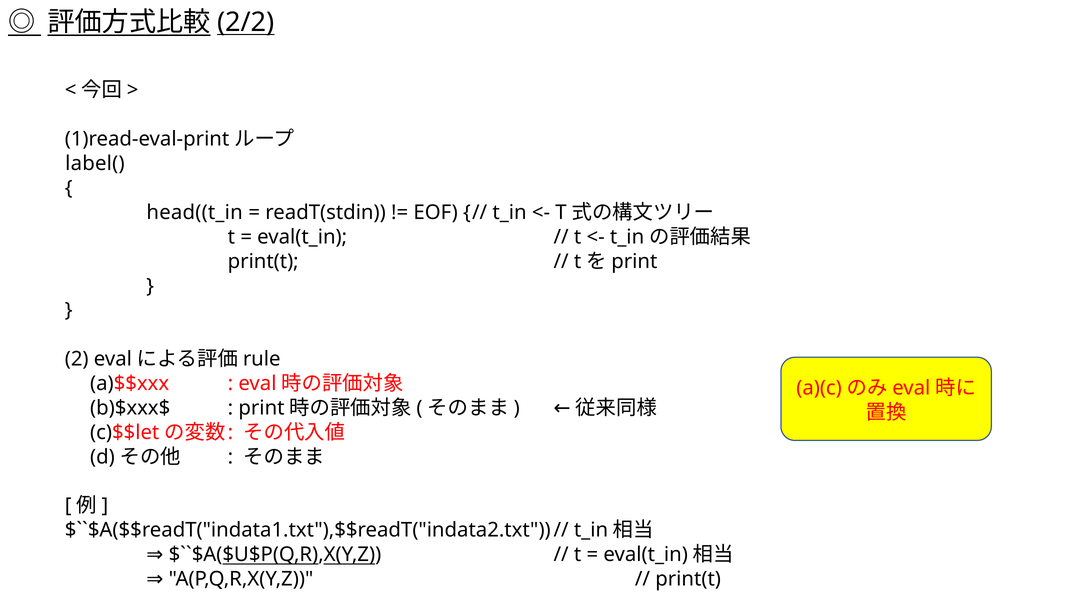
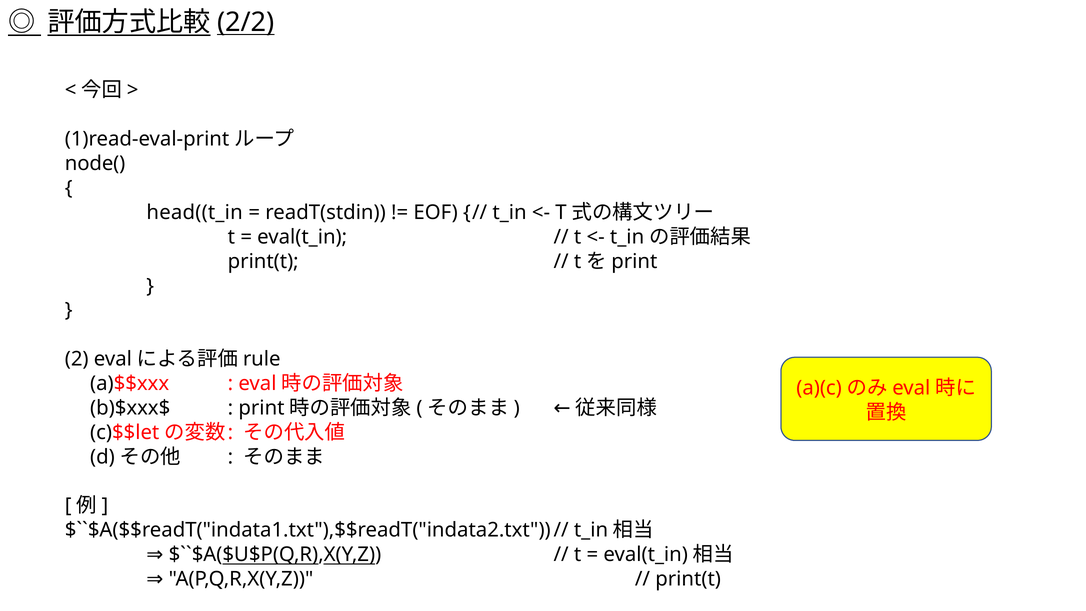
label(: label( -> node( (95, 164)
